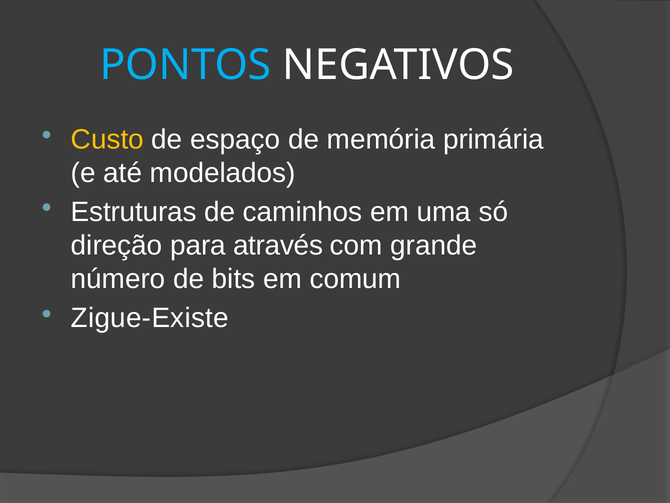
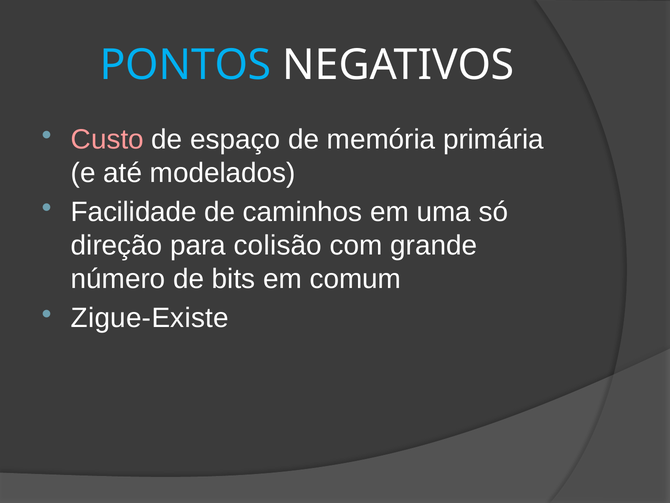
Custo colour: yellow -> pink (107, 139)
Estruturas: Estruturas -> Facilidade (134, 212)
através: através -> colisão (278, 245)
